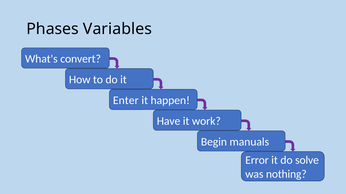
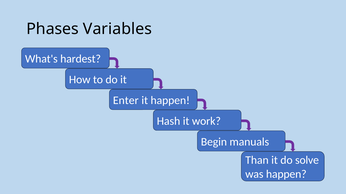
convert: convert -> hardest (81, 59)
Have: Have -> Hash (169, 121)
Error: Error -> Than (257, 161)
was nothing: nothing -> happen (286, 175)
